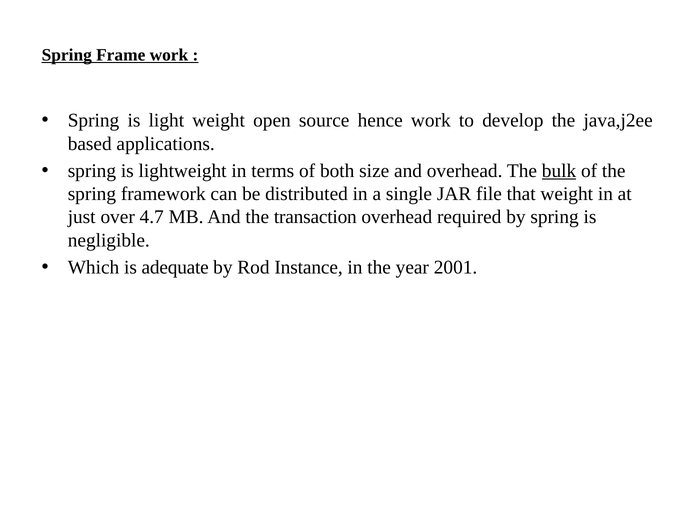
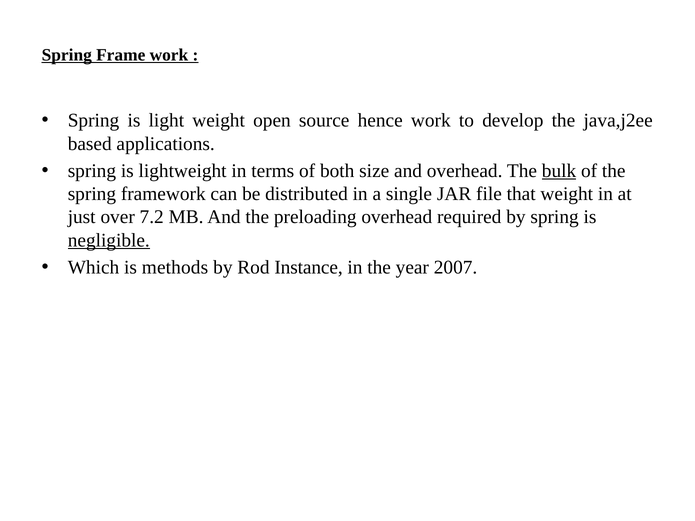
4.7: 4.7 -> 7.2 (152, 217)
transaction: transaction -> preloading (315, 217)
negligible underline: none -> present (109, 240)
adequate: adequate -> methods (175, 267)
2001: 2001 -> 2007 (456, 267)
